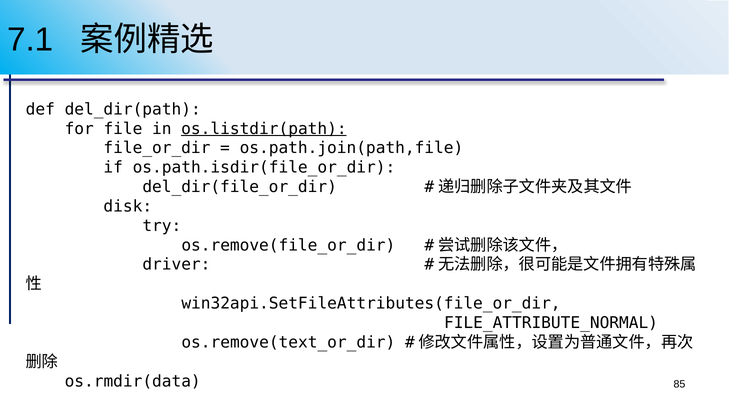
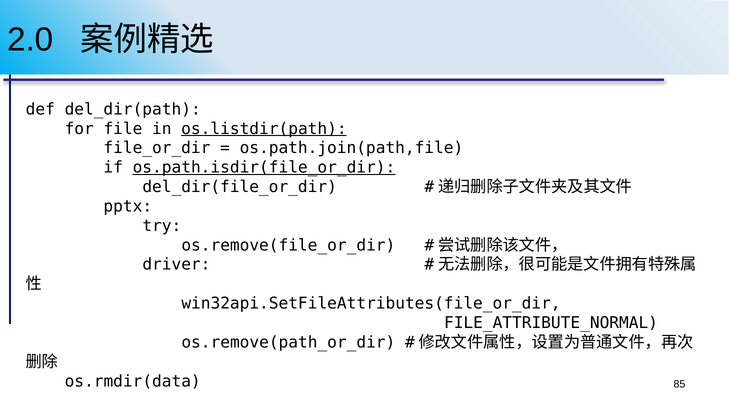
7.1: 7.1 -> 2.0 (30, 40)
os.path.isdir(file_or_dir underline: none -> present (264, 168)
disk: disk -> pptx (128, 206)
os.remove(text_or_dir: os.remove(text_or_dir -> os.remove(path_or_dir (288, 342)
